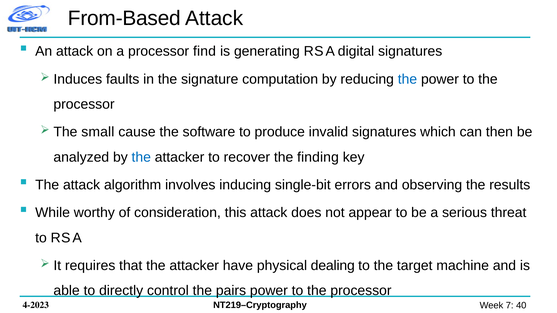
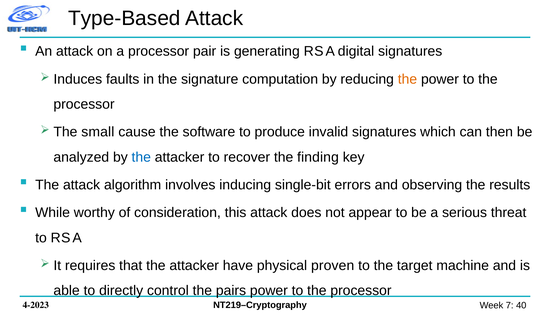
From-Based: From-Based -> Type-Based (124, 18)
find: find -> pair (205, 51)
the colour: blue -> orange (407, 79)
dealing: dealing -> proven (333, 266)
